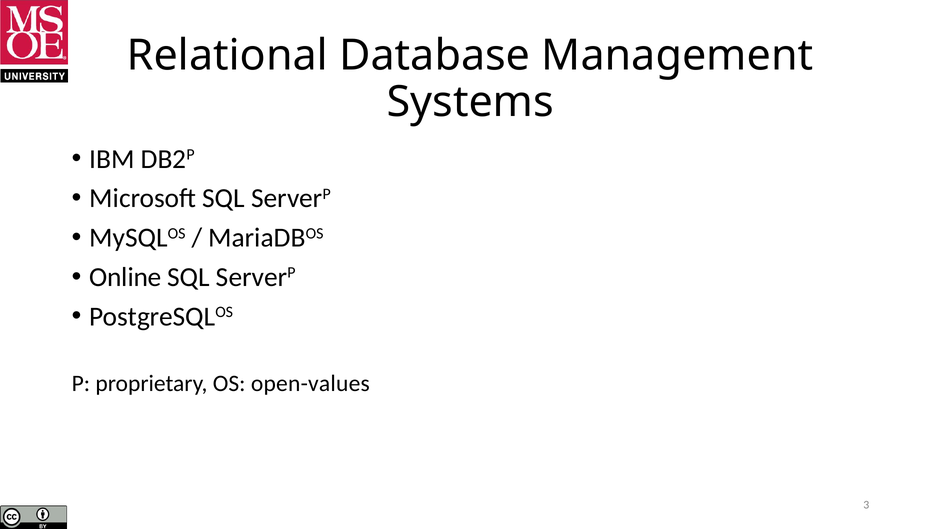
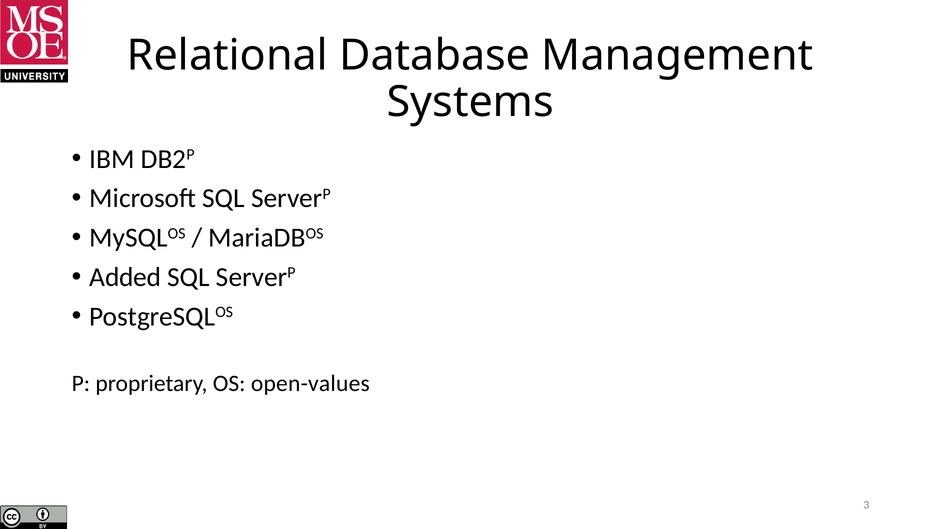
Online: Online -> Added (125, 277)
